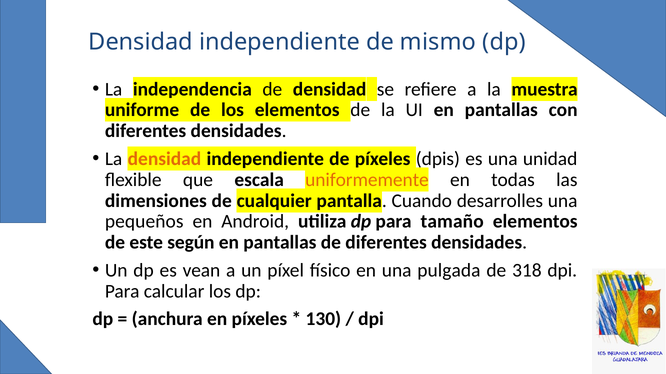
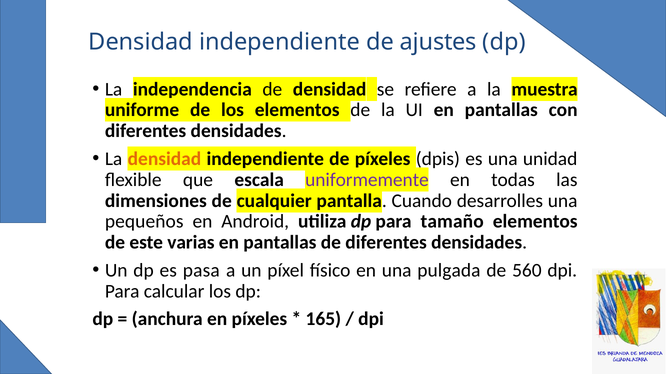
mismo: mismo -> ajustes (438, 42)
uniformemente colour: orange -> purple (367, 180)
según: según -> varias (191, 243)
vean: vean -> pasa (201, 271)
318: 318 -> 560 (527, 271)
130: 130 -> 165 (323, 320)
